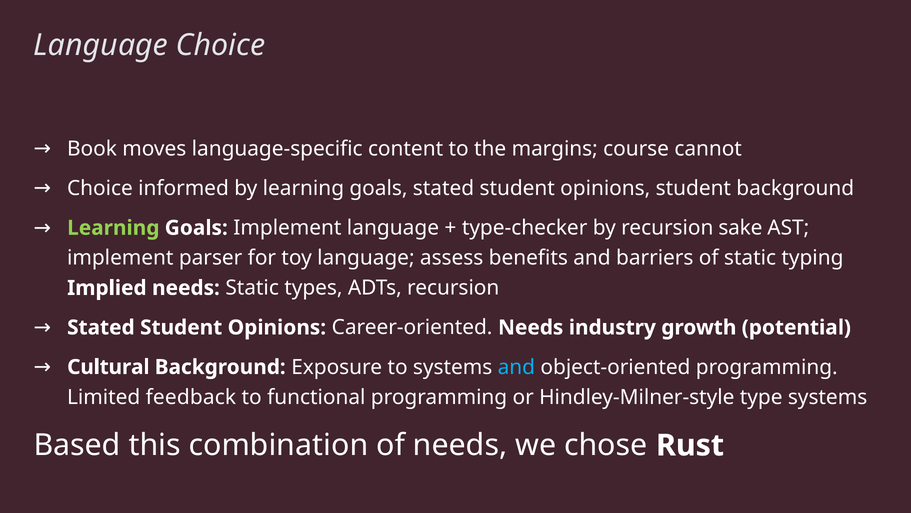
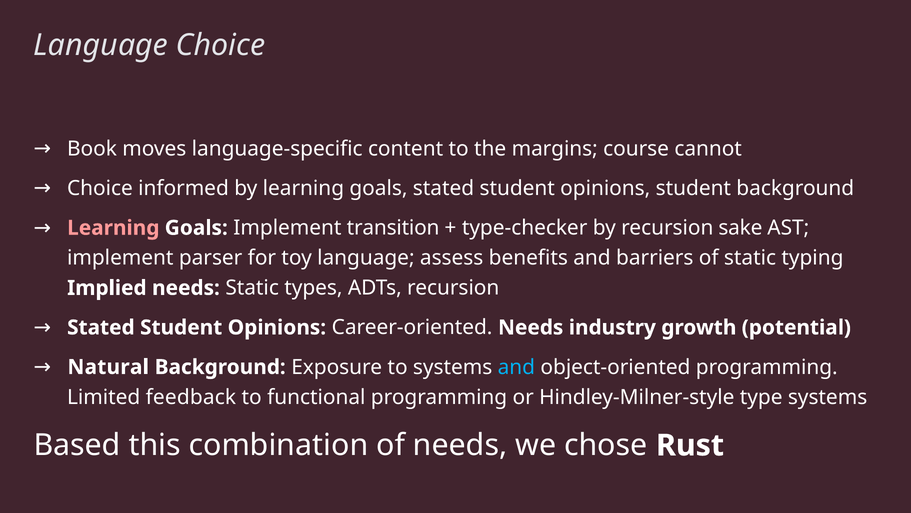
Learning colour: light green -> pink (113, 228)
Implement language: language -> transition (393, 228)
Cultural: Cultural -> Natural (108, 367)
